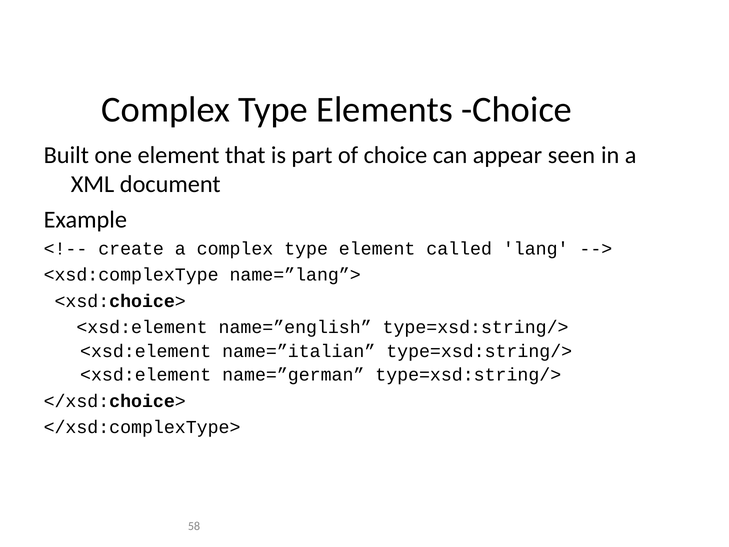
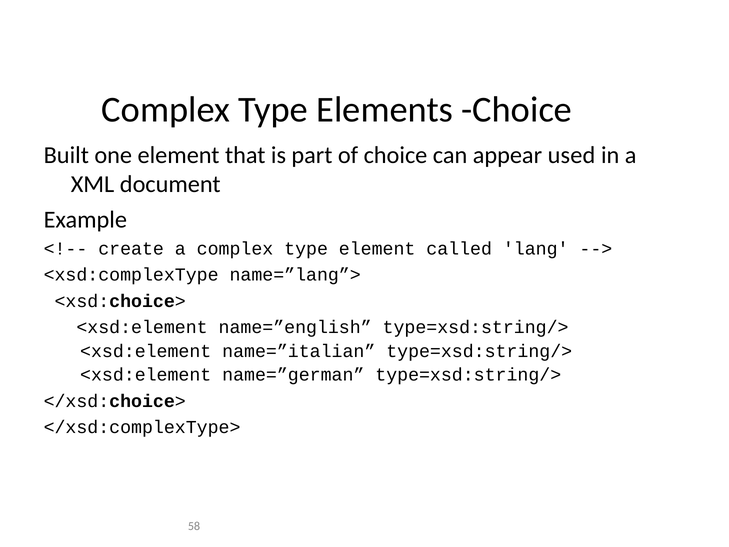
seen: seen -> used (571, 155)
